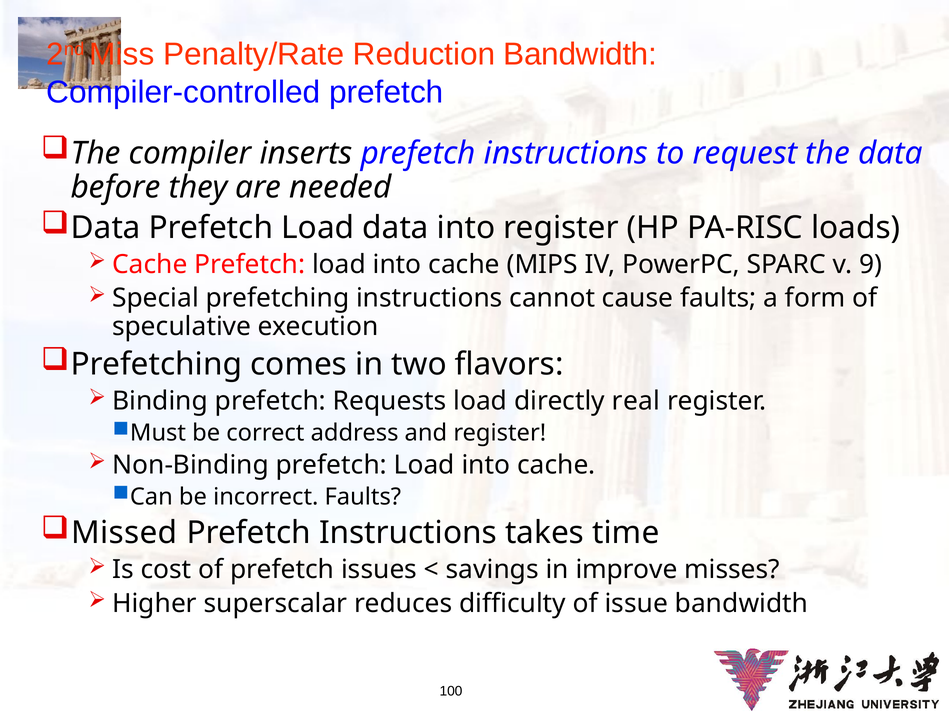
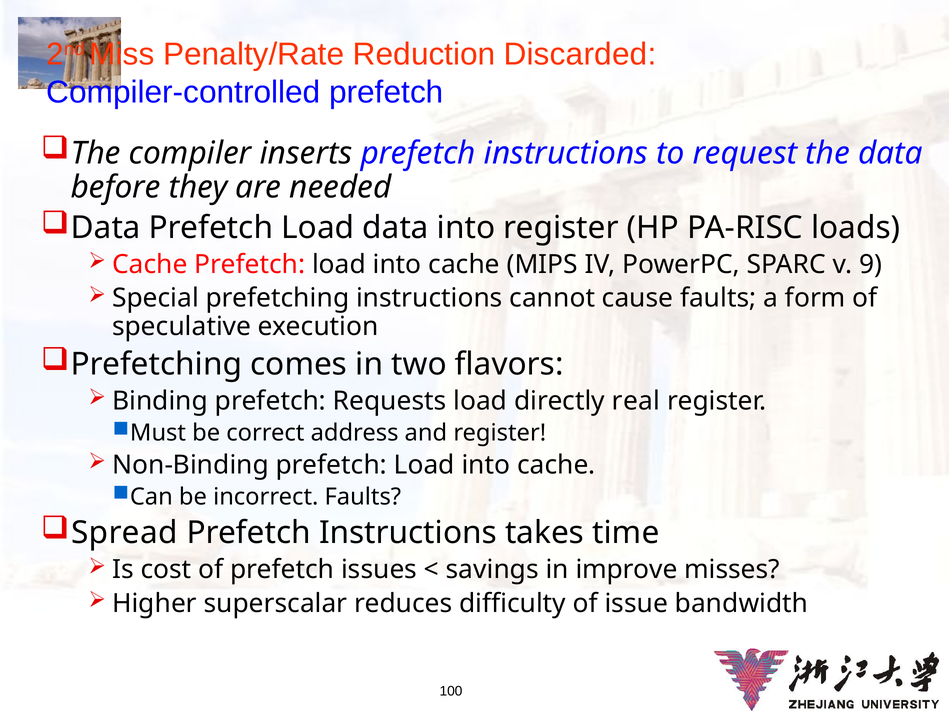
Reduction Bandwidth: Bandwidth -> Discarded (580, 54)
Missed: Missed -> Spread (124, 533)
